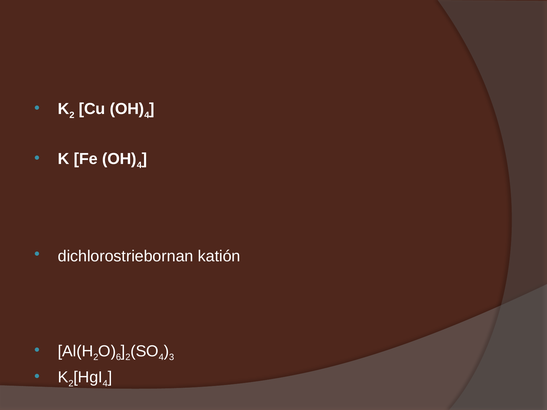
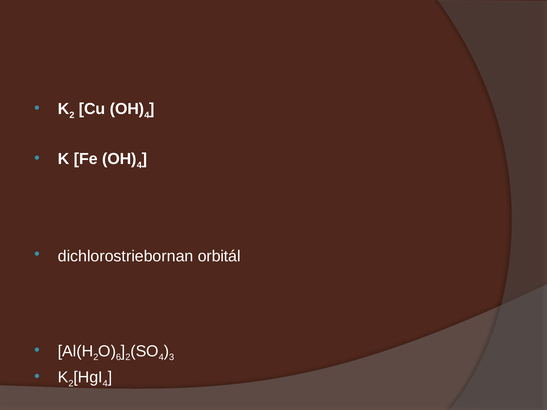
katión: katión -> orbitál (219, 256)
